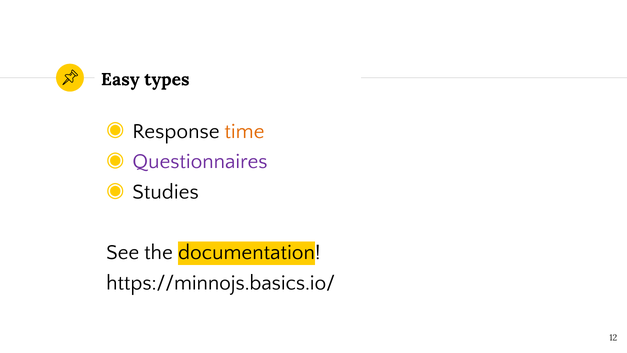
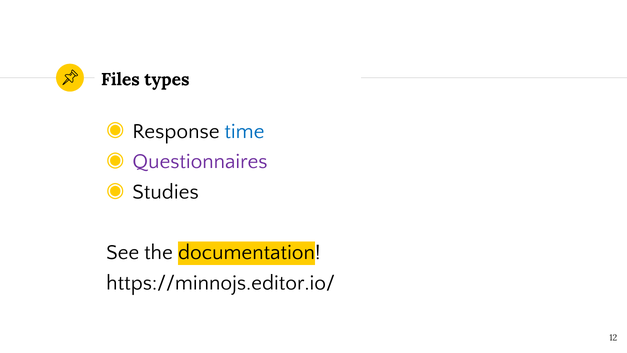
Easy: Easy -> Files (120, 79)
time colour: orange -> blue (244, 131)
https://minnojs.basics.io/: https://minnojs.basics.io/ -> https://minnojs.editor.io/ (221, 283)
